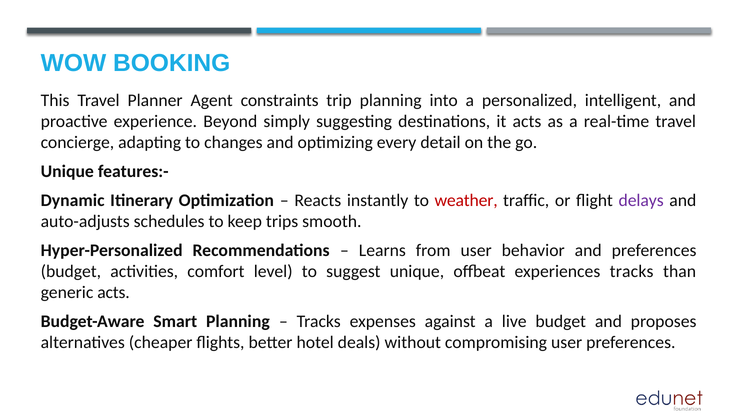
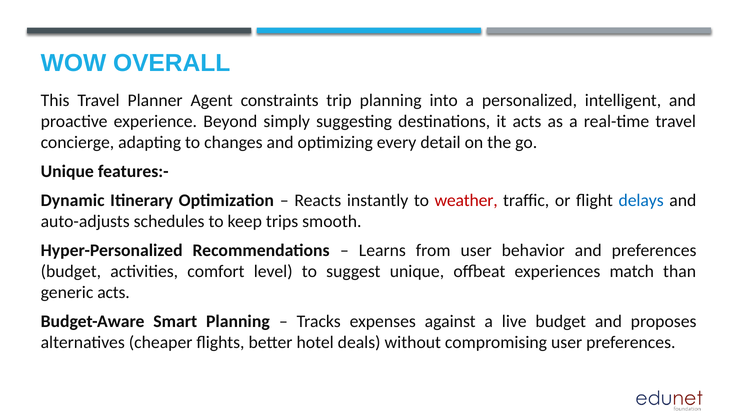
BOOKING: BOOKING -> OVERALL (172, 63)
delays colour: purple -> blue (641, 200)
experiences tracks: tracks -> match (632, 271)
